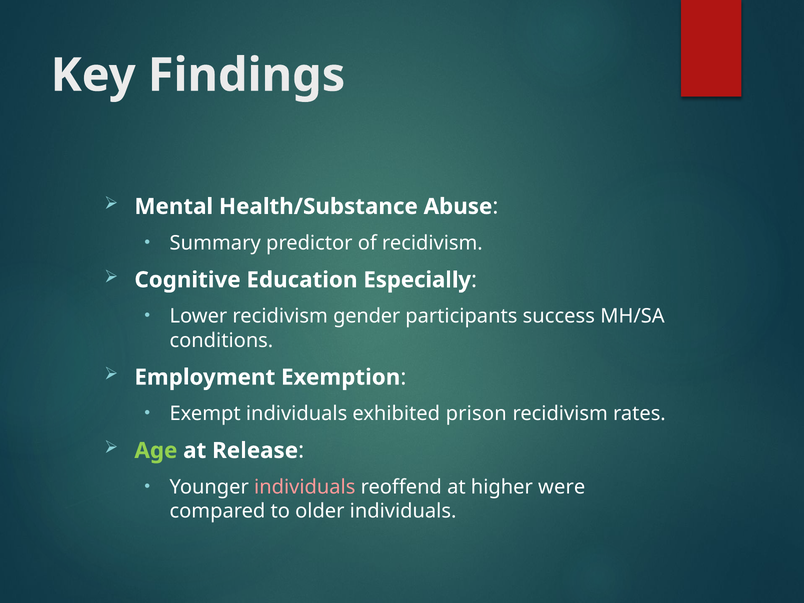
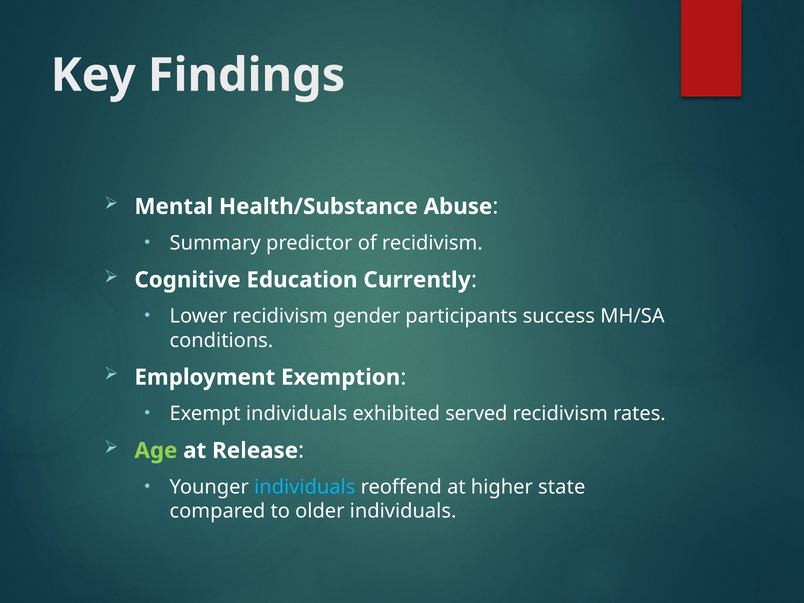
Especially: Especially -> Currently (417, 280)
prison: prison -> served (476, 414)
individuals colour: pink -> light blue (305, 487)
were: were -> state (562, 487)
